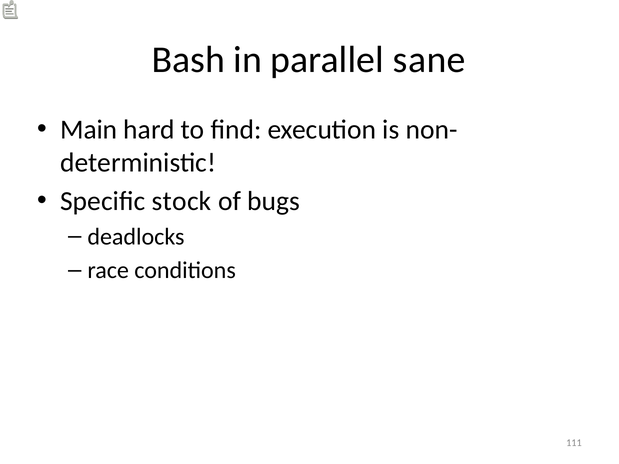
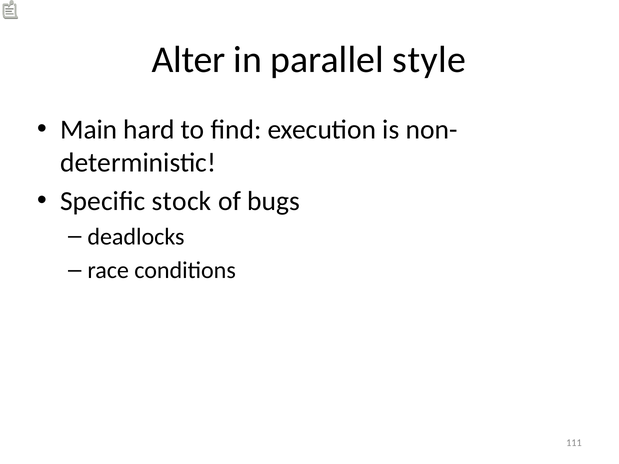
Bash: Bash -> Alter (189, 60)
sane: sane -> style (429, 60)
